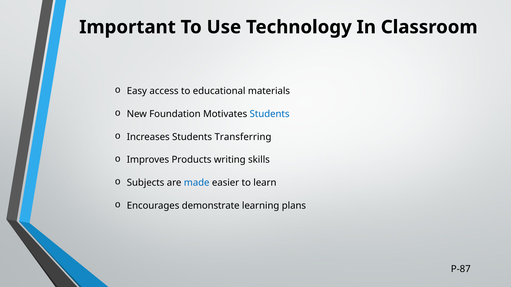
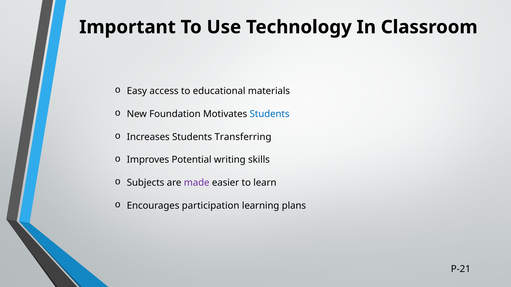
Products: Products -> Potential (192, 160)
made colour: blue -> purple (197, 183)
demonstrate: demonstrate -> participation (211, 206)
P-87: P-87 -> P-21 (461, 269)
